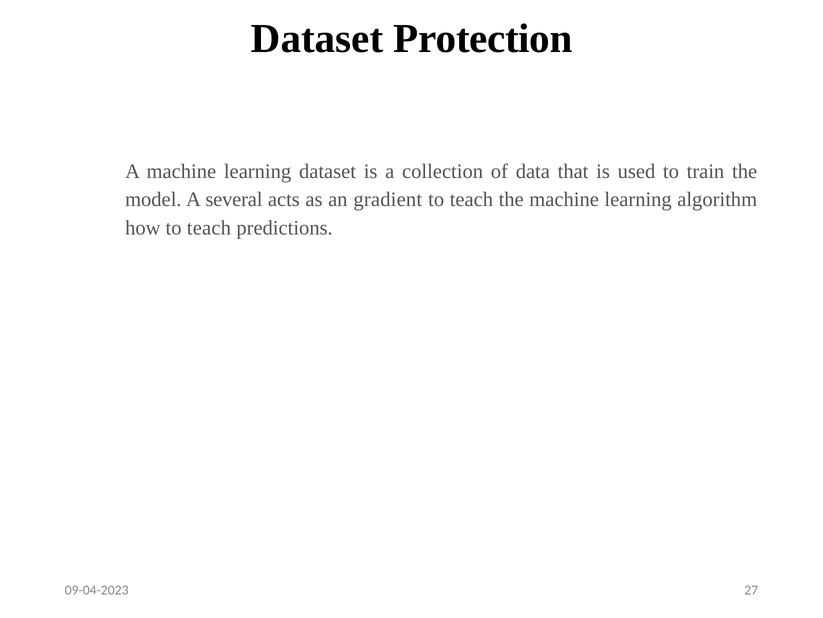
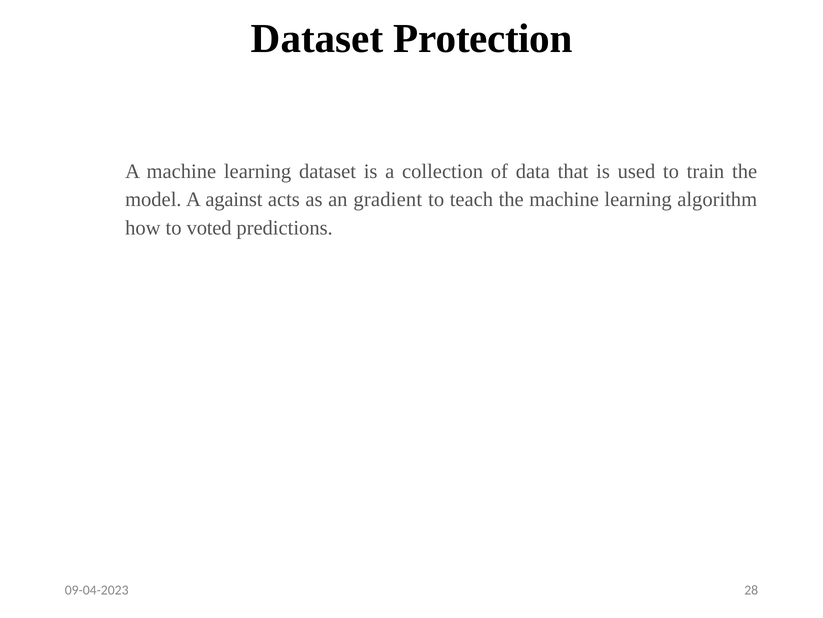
several: several -> against (234, 199)
how to teach: teach -> voted (209, 228)
27: 27 -> 28 (751, 589)
